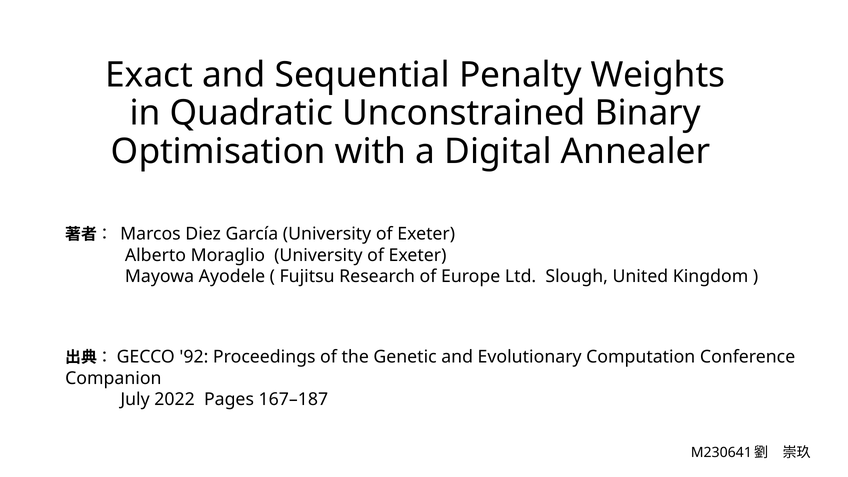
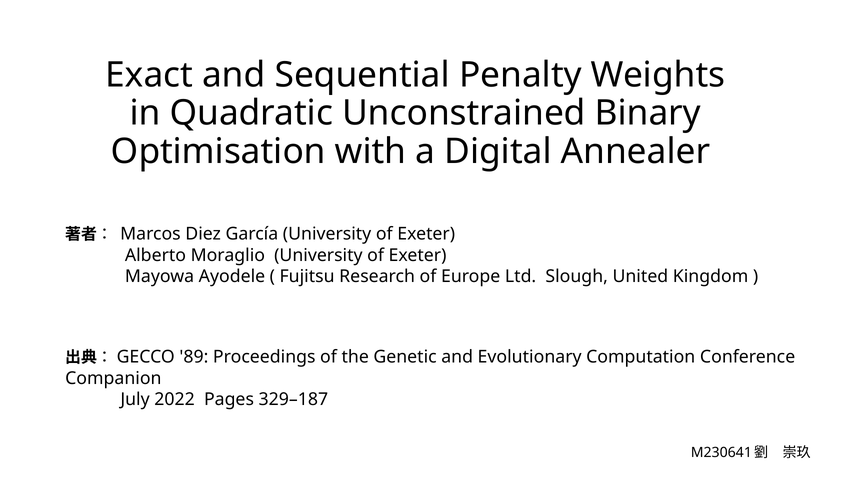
92: 92 -> 89 (194, 357)
167–187: 167–187 -> 329–187 (293, 399)
